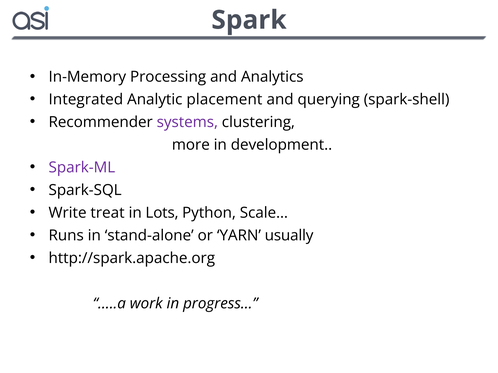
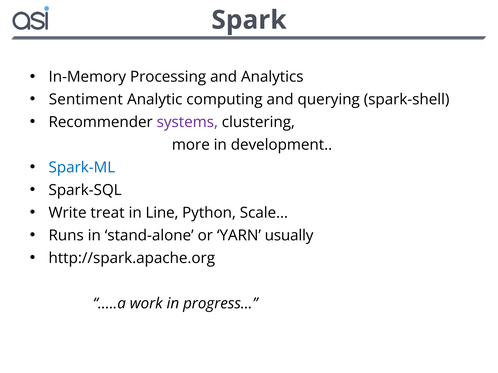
Integrated: Integrated -> Sentiment (86, 100)
placement: placement -> computing (224, 100)
Spark-ML colour: purple -> blue (82, 168)
Lots: Lots -> Line (162, 213)
